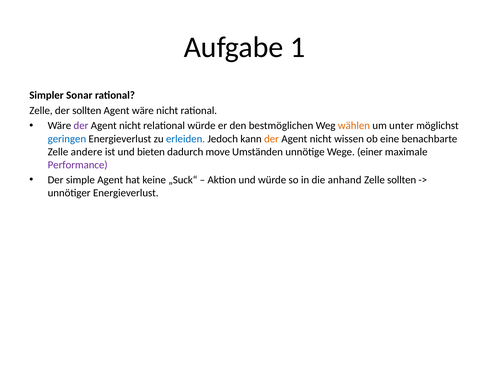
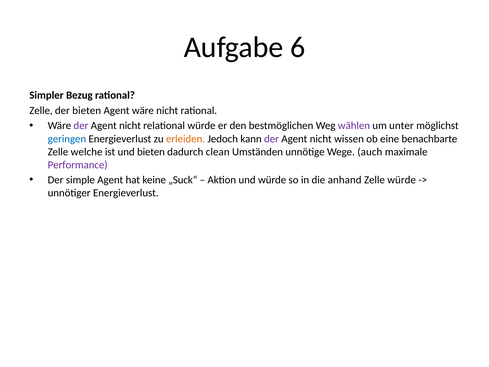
1: 1 -> 6 (298, 47)
Sonar: Sonar -> Bezug (79, 95)
der sollten: sollten -> bieten (87, 110)
wählen colour: orange -> purple (354, 126)
erleiden colour: blue -> orange (186, 139)
der colour: orange -> purple (272, 139)
andere: andere -> welche (87, 152)
move: move -> clean (218, 152)
einer: einer -> auch (370, 152)
Zelle sollten: sollten -> würde (402, 180)
